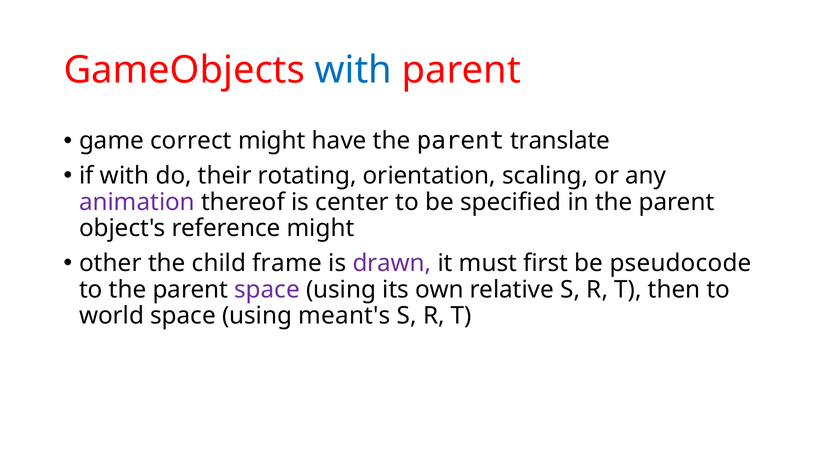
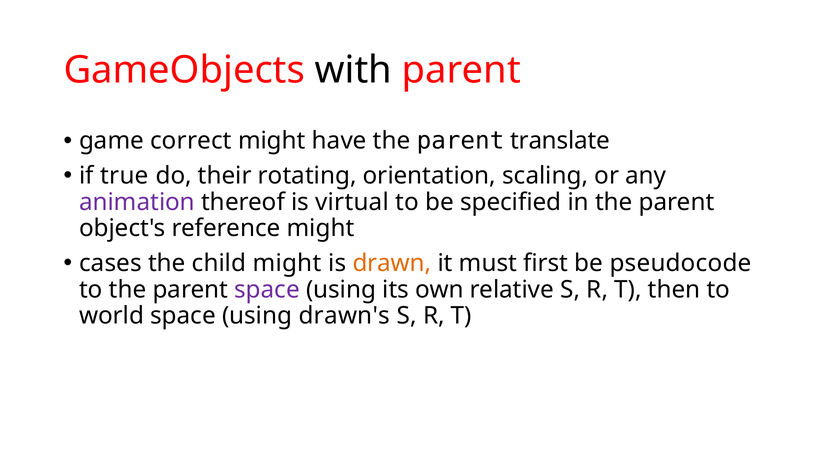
with colour: blue -> black (354, 70)
if with: with -> true (125, 176)
center: center -> virtual (352, 202)
other: other -> cases (110, 263)
child frame: frame -> might (287, 263)
drawn colour: purple -> orange (392, 263)
meant's: meant's -> drawn's (344, 316)
